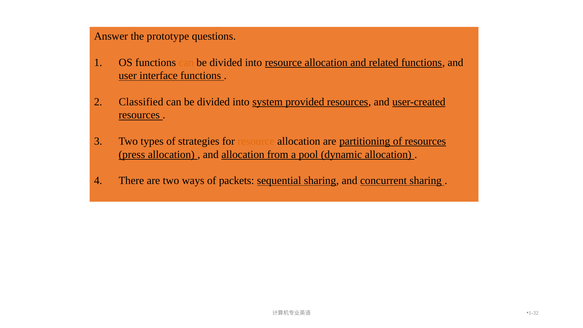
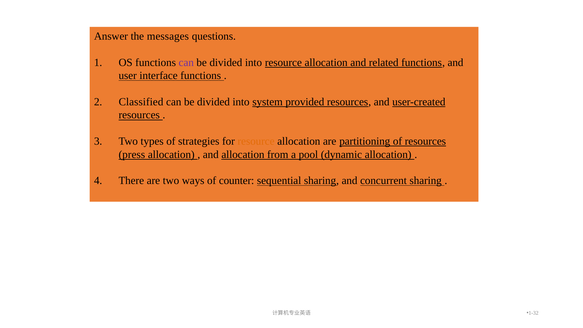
prototype: prototype -> messages (168, 36)
can colour: orange -> purple (186, 63)
packets: packets -> counter (237, 181)
